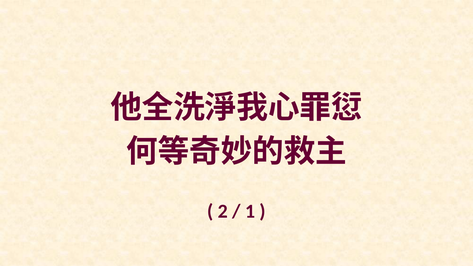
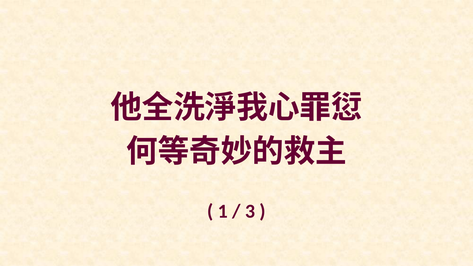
2: 2 -> 1 (223, 211)
1: 1 -> 3 (250, 211)
